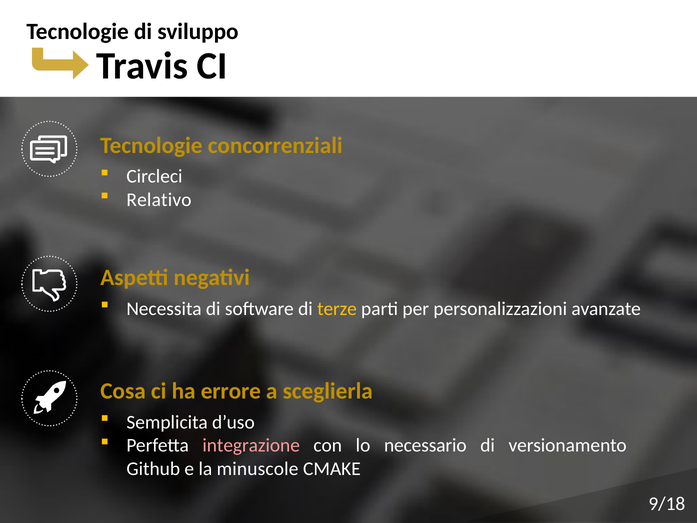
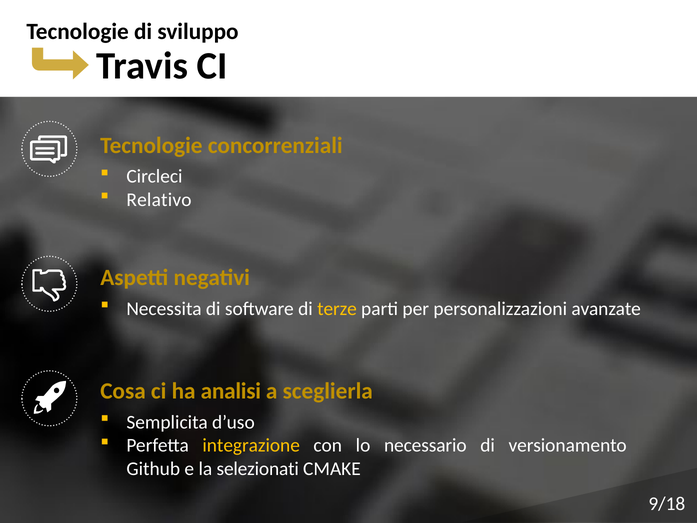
errore: errore -> analisi (231, 391)
integrazione colour: pink -> yellow (251, 445)
minuscole: minuscole -> selezionati (258, 468)
